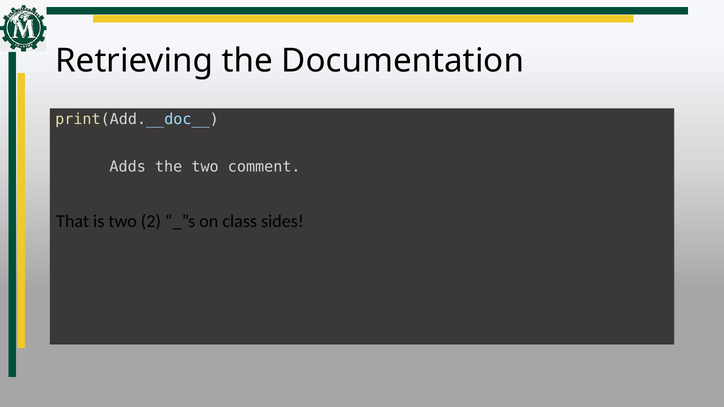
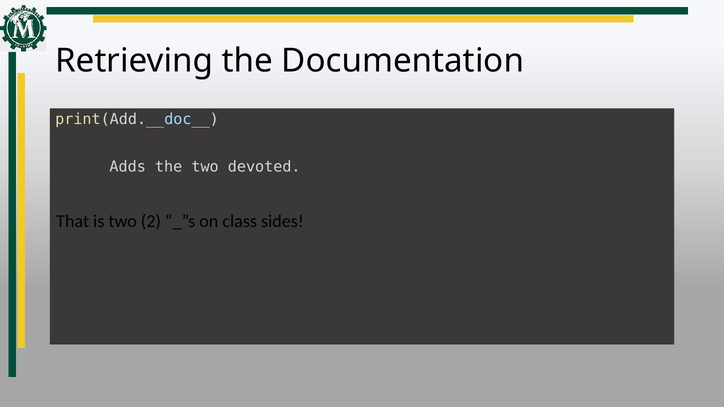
comment: comment -> devoted (264, 167)
